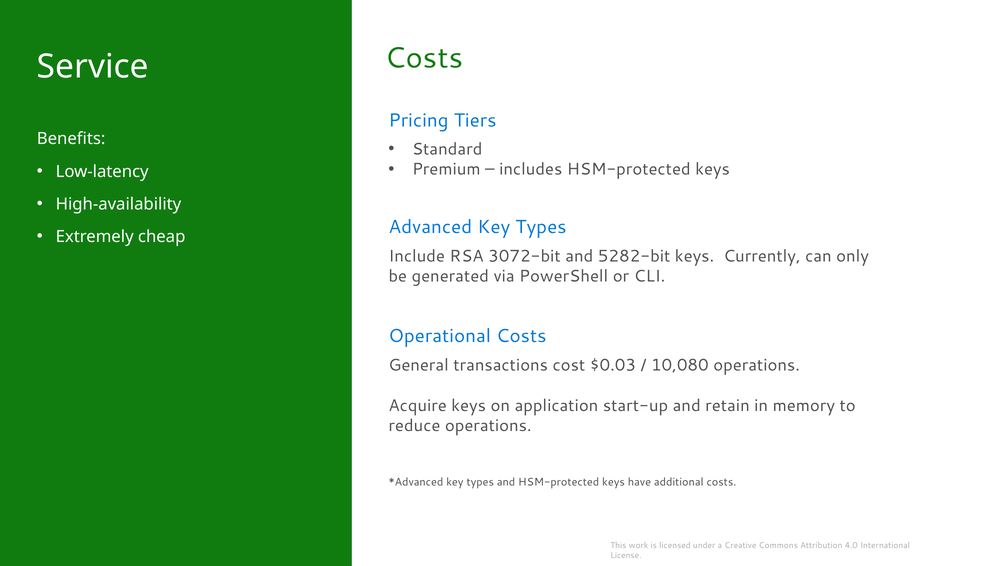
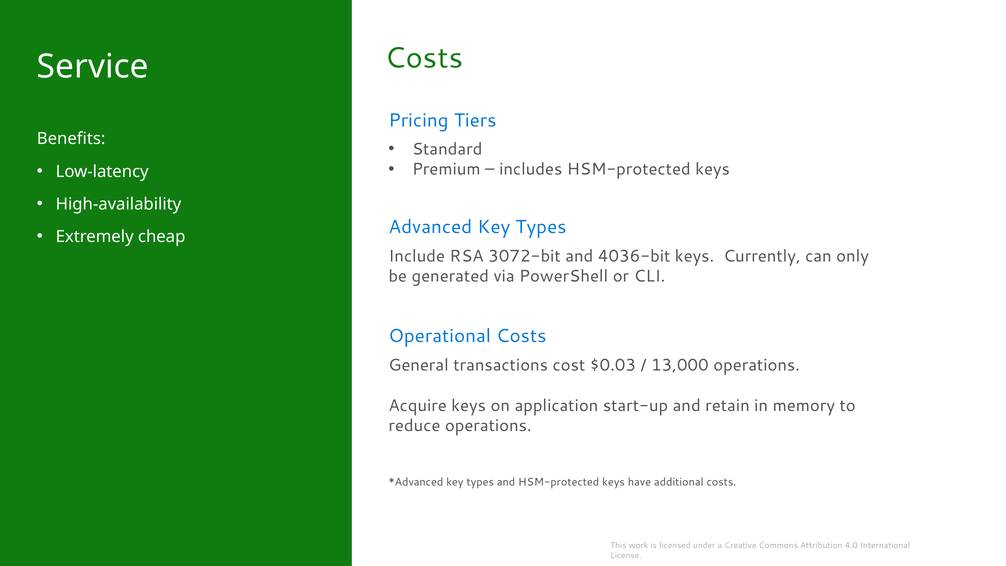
5282-bit: 5282-bit -> 4036-bit (634, 256)
10,080: 10,080 -> 13,000 (680, 365)
